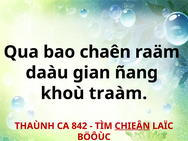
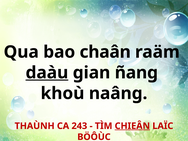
chaên: chaên -> chaân (105, 52)
daàu underline: none -> present (47, 73)
traàm: traàm -> naâng (118, 93)
842: 842 -> 243 (79, 126)
